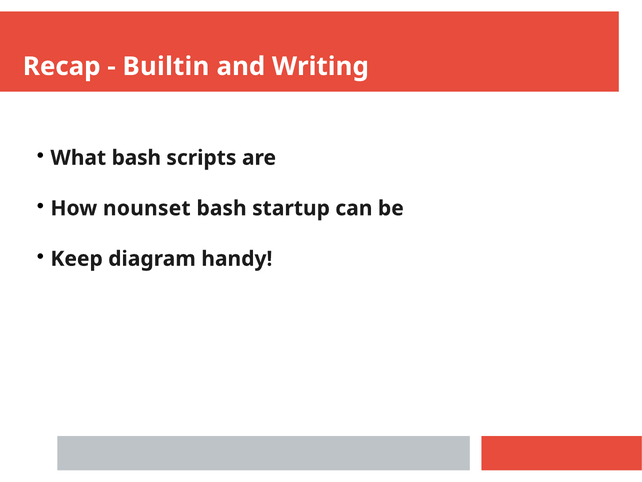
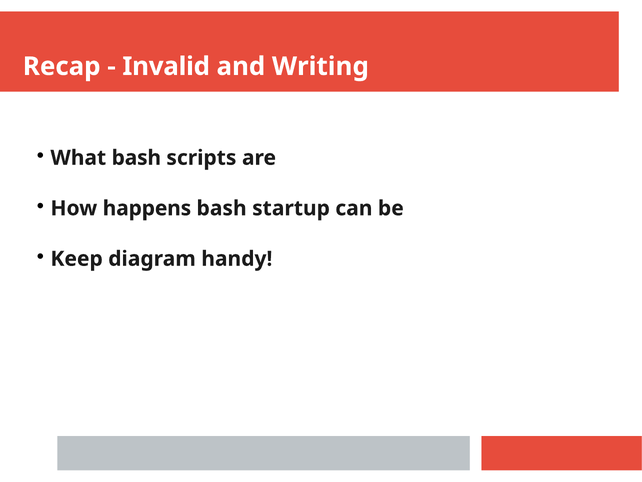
Builtin: Builtin -> Invalid (166, 66)
nounset: nounset -> happens (147, 208)
